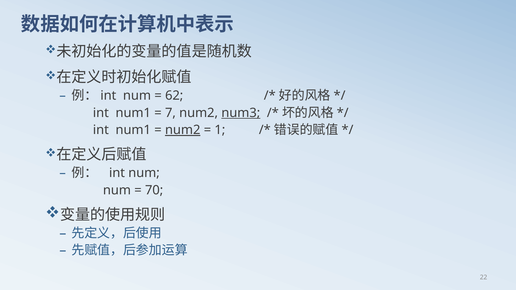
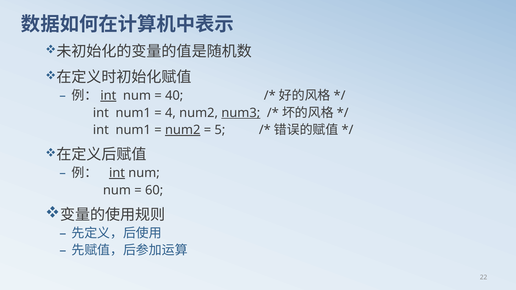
int underline: none -> present (108, 96)
62: 62 -> 40 (174, 96)
7: 7 -> 4 (170, 113)
1: 1 -> 5 (220, 130)
int underline: none -> present (117, 173)
70: 70 -> 60 (154, 190)
